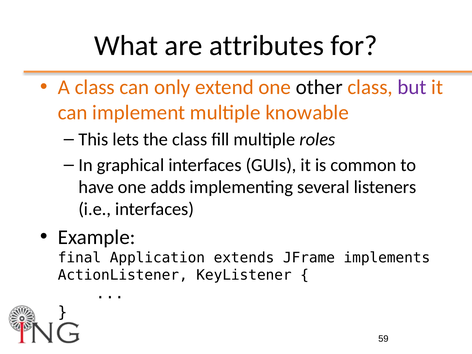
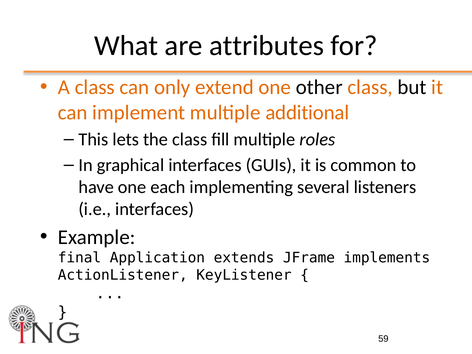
but colour: purple -> black (412, 87)
knowable: knowable -> additional (307, 112)
adds: adds -> each (168, 187)
